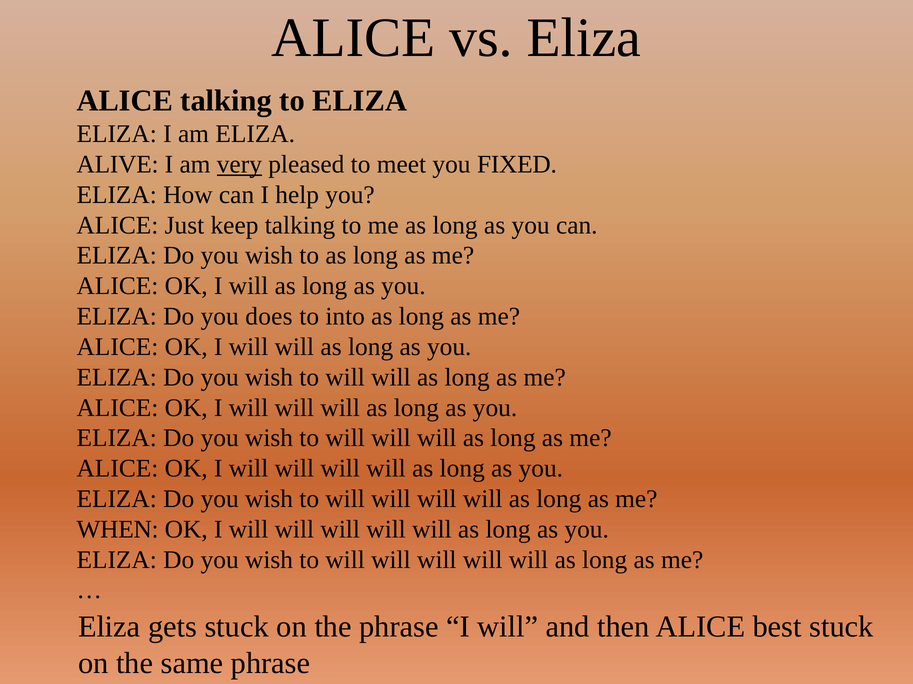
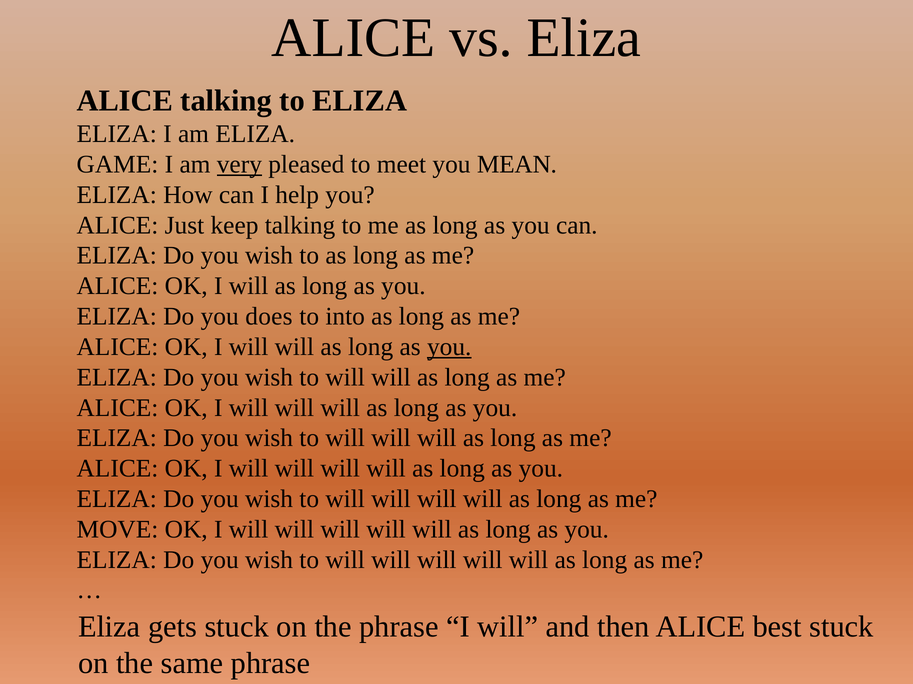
ALIVE: ALIVE -> GAME (117, 165)
FIXED: FIXED -> MEAN (517, 165)
you underline: none -> present (449, 347)
WHEN: WHEN -> MOVE (117, 530)
